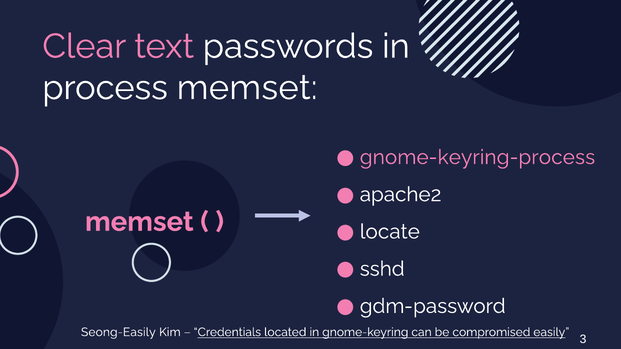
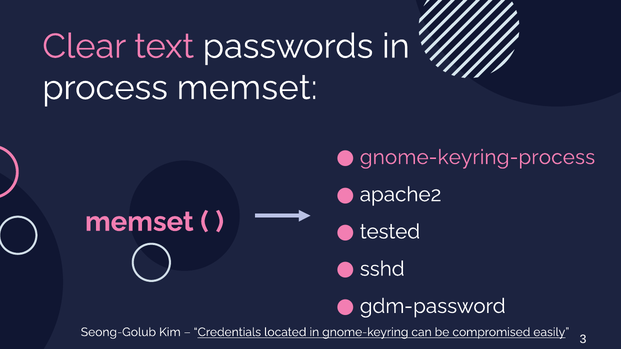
locate: locate -> tested (390, 232)
Seong-Easily: Seong-Easily -> Seong-Golub (118, 332)
